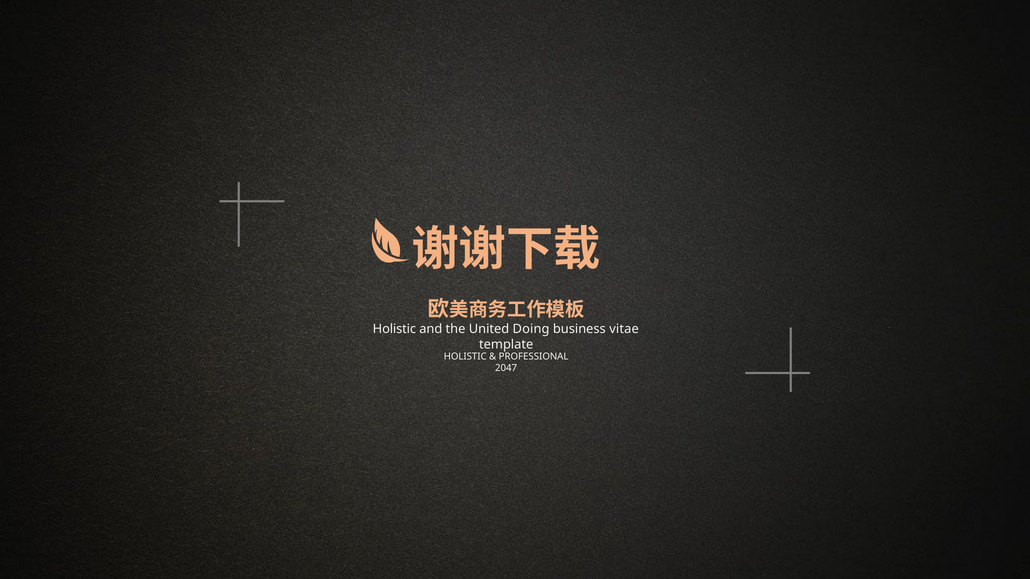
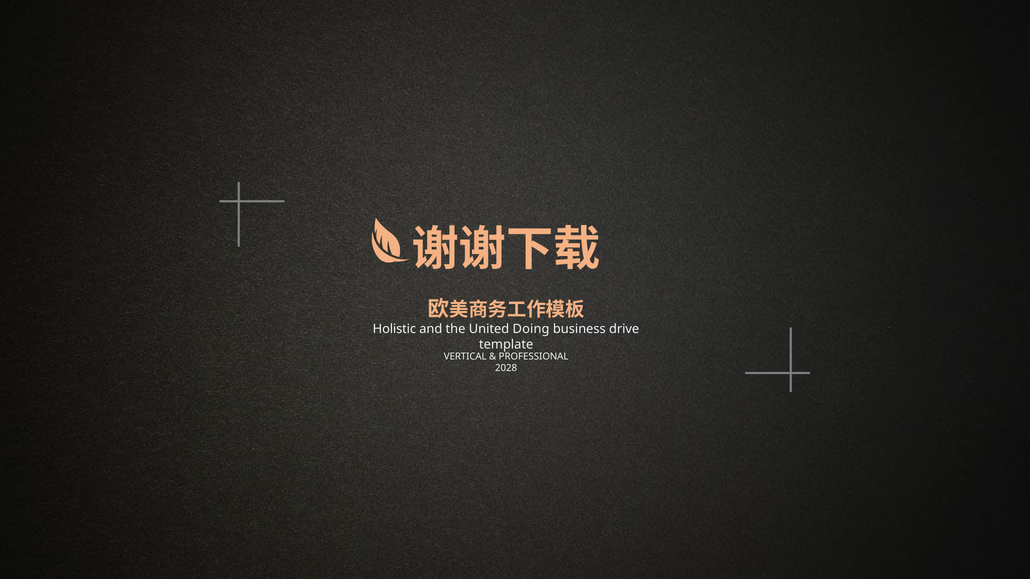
vitae: vitae -> drive (624, 329)
HOLISTIC: HOLISTIC -> VERTICAL (465, 357)
2047: 2047 -> 2028 (506, 369)
